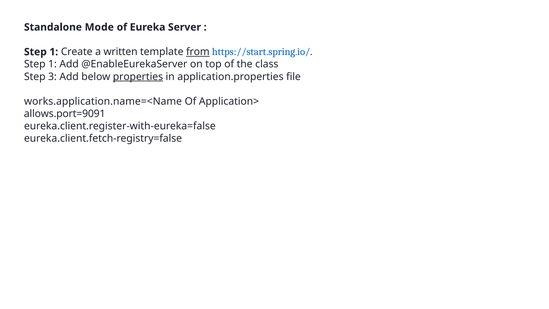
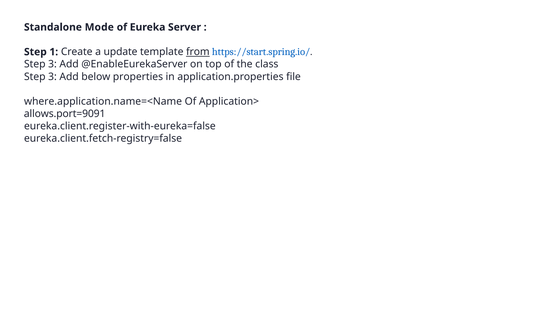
written: written -> update (121, 52)
1: 1 -> 3 (52, 64)
properties underline: present -> none (138, 77)
works.application.name=<Name: works.application.name=<Name -> where.application.name=<Name (103, 101)
